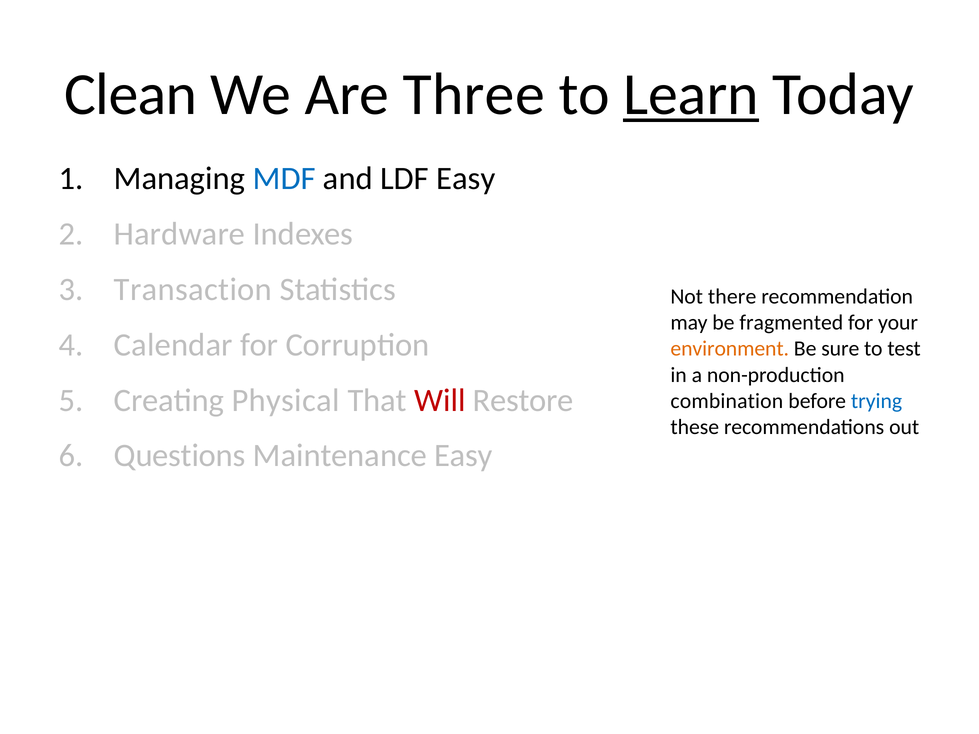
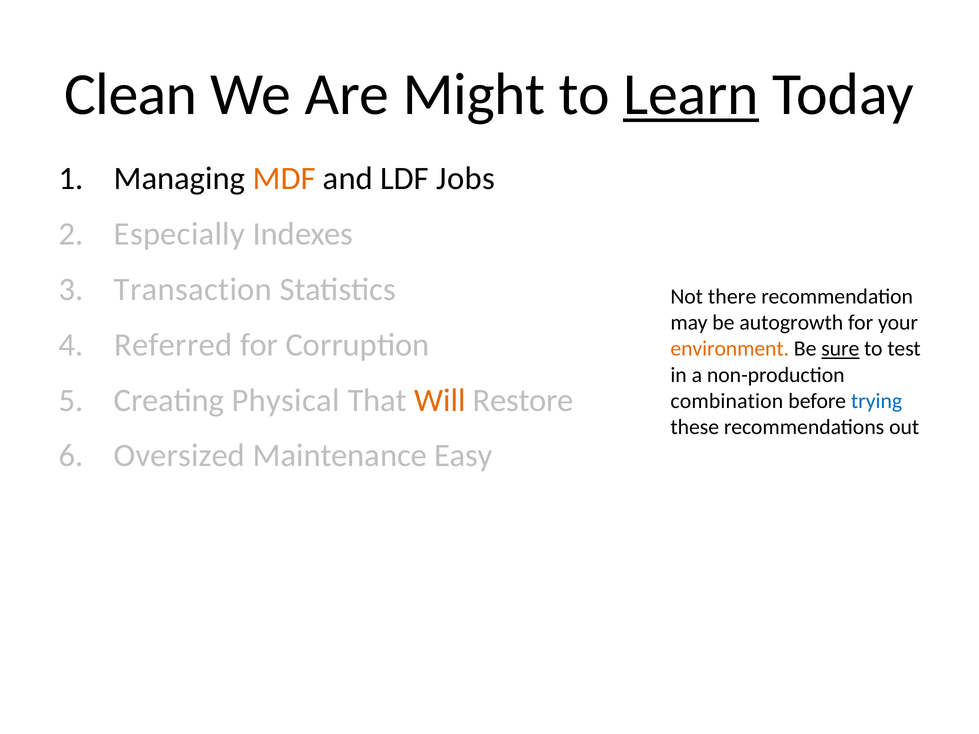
Three: Three -> Might (474, 95)
MDF colour: blue -> orange (284, 179)
LDF Easy: Easy -> Jobs (466, 179)
Hardware: Hardware -> Especially (179, 234)
fragmented: fragmented -> autogrowth (791, 323)
Calendar: Calendar -> Referred (173, 345)
sure underline: none -> present (840, 349)
Will colour: red -> orange (440, 400)
Questions: Questions -> Oversized (179, 456)
